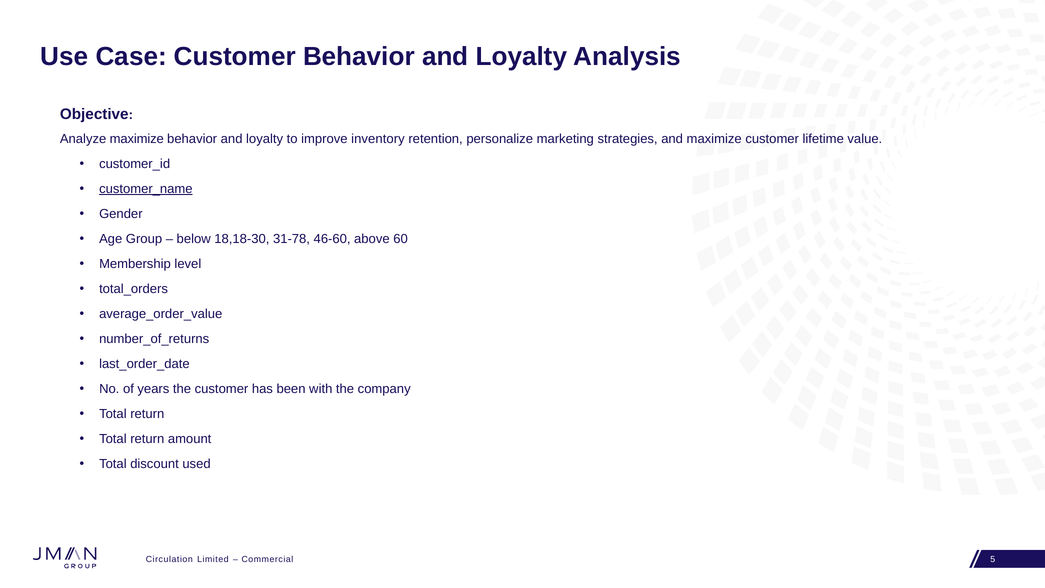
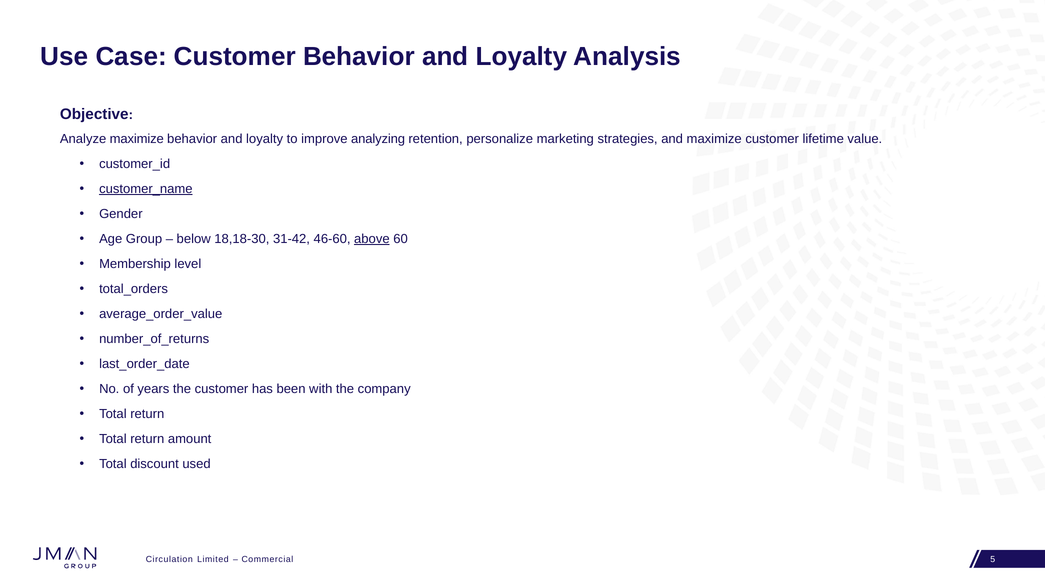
inventory: inventory -> analyzing (378, 139)
31-78: 31-78 -> 31-42 (291, 239)
above underline: none -> present (372, 239)
